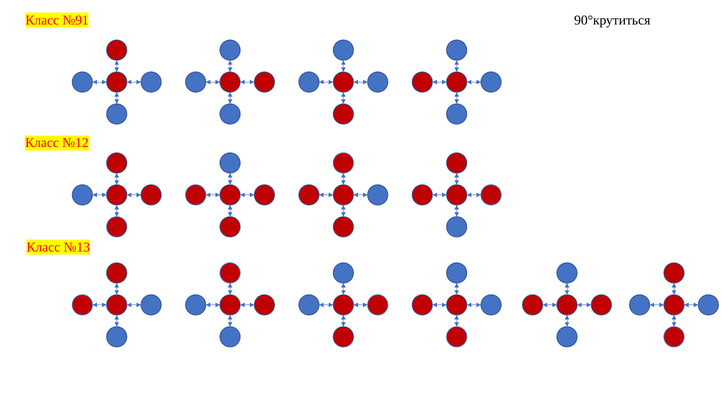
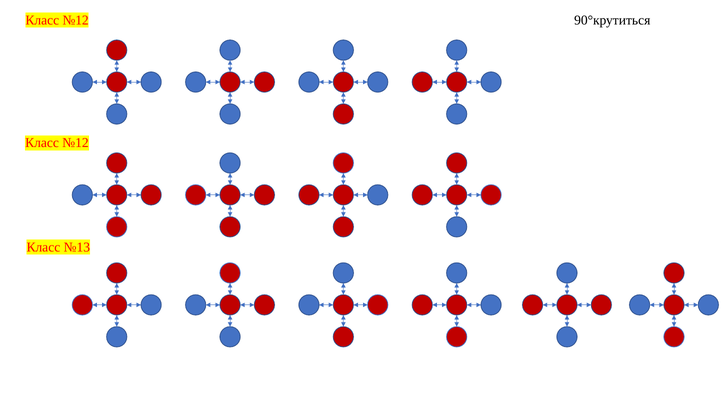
№91: №91 -> №12 (76, 20)
